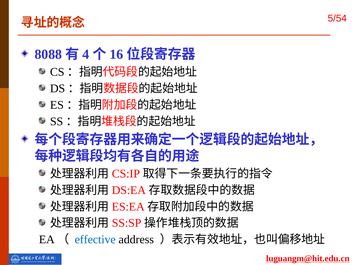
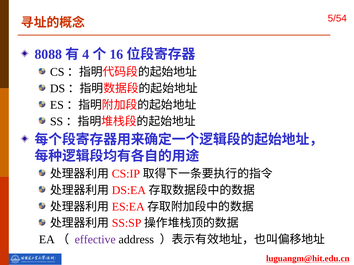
effective colour: blue -> purple (95, 240)
